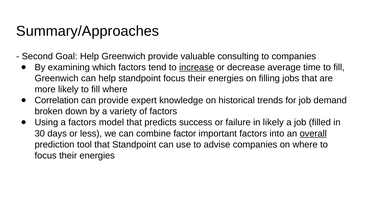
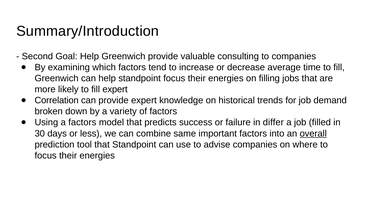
Summary/Approaches: Summary/Approaches -> Summary/Introduction (88, 31)
increase underline: present -> none (197, 67)
fill where: where -> expert (115, 89)
in likely: likely -> differ (273, 122)
factor: factor -> same (185, 134)
